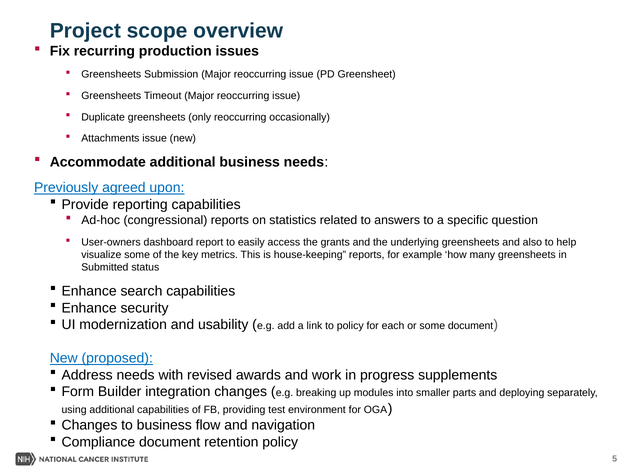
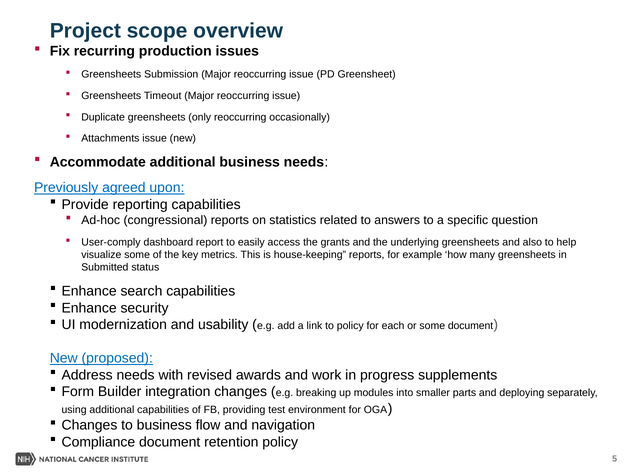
User-owners: User-owners -> User-comply (111, 243)
